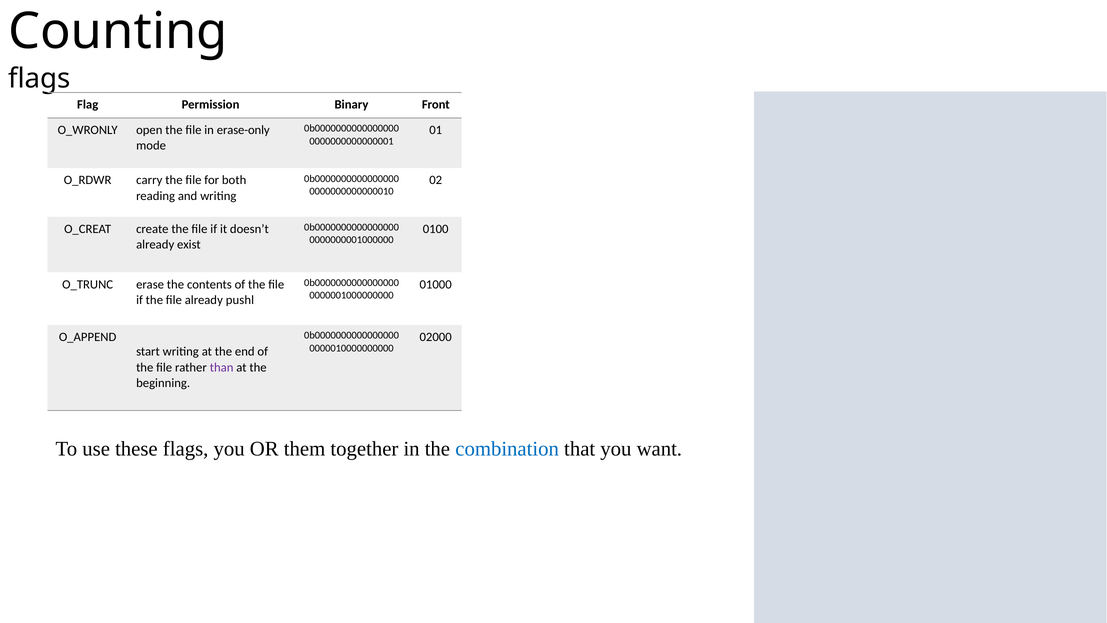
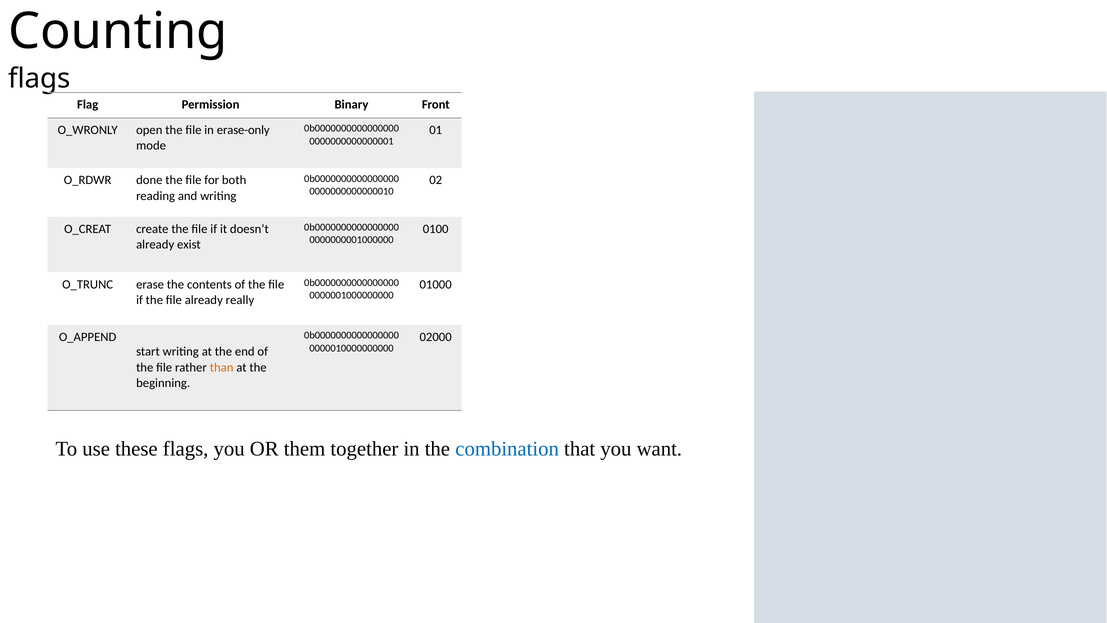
carry: carry -> done (149, 180)
pushl: pushl -> really (240, 300)
than colour: purple -> orange (222, 367)
